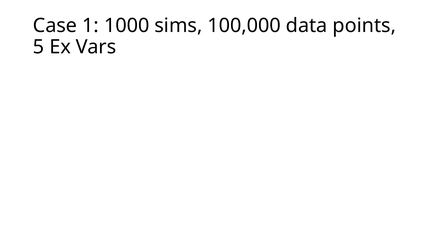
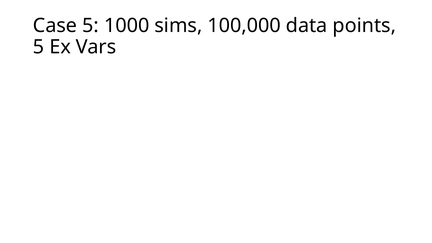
Case 1: 1 -> 5 (91, 26)
